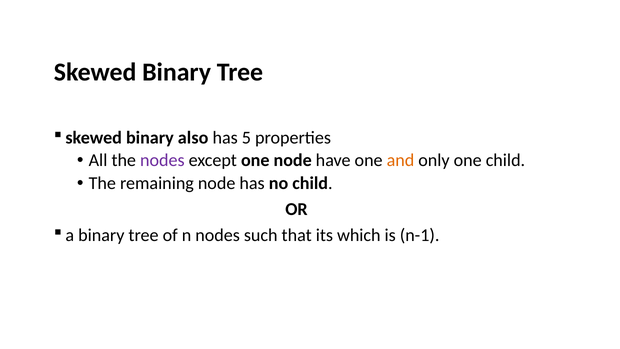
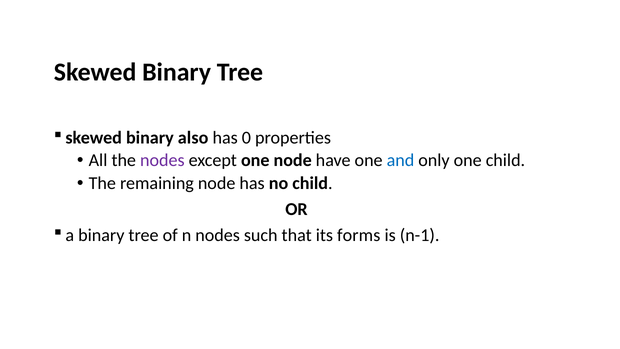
5: 5 -> 0 (246, 138)
and colour: orange -> blue (400, 160)
which: which -> forms (359, 235)
